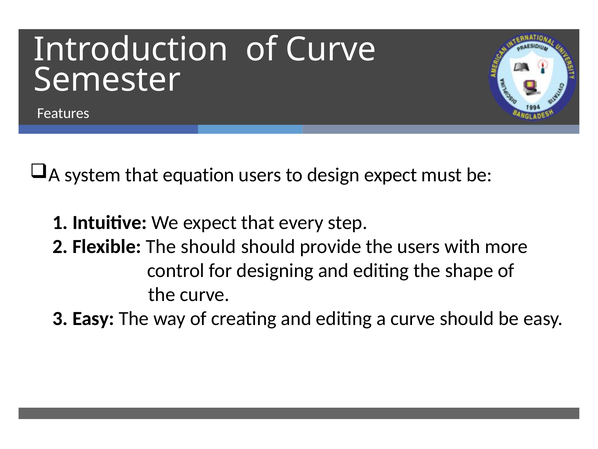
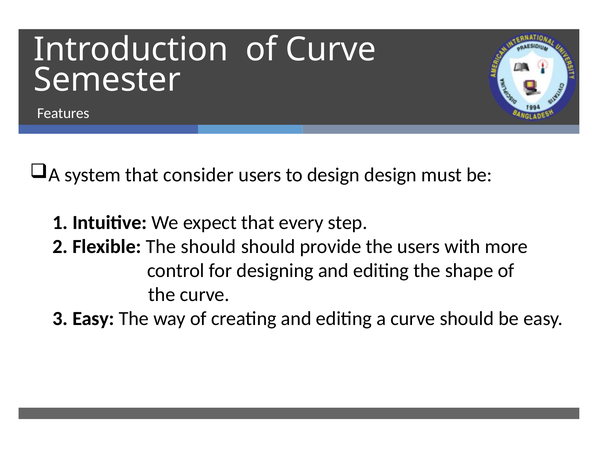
equation: equation -> consider (198, 175)
design expect: expect -> design (391, 175)
